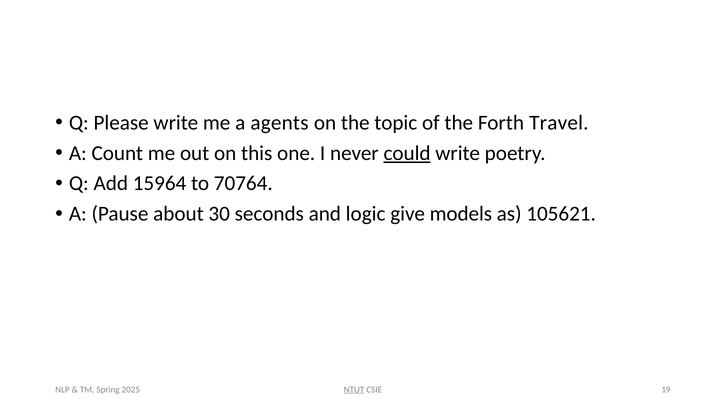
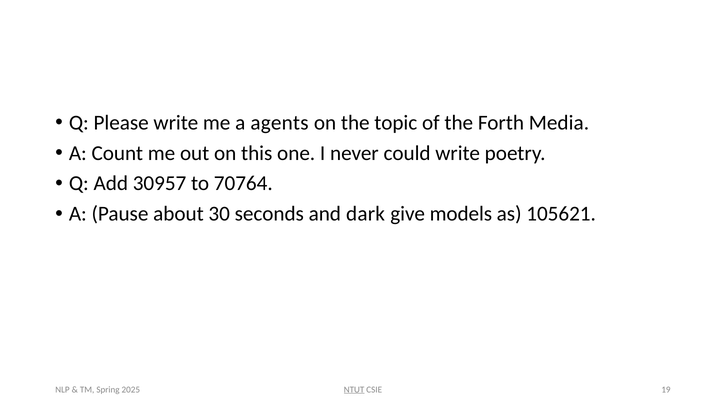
Travel: Travel -> Media (559, 123)
could underline: present -> none (407, 153)
15964: 15964 -> 30957 (160, 184)
logic: logic -> dark (366, 214)
